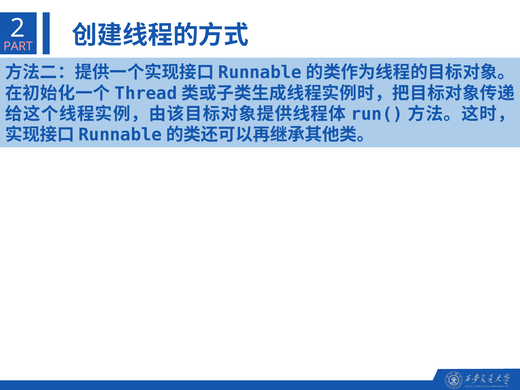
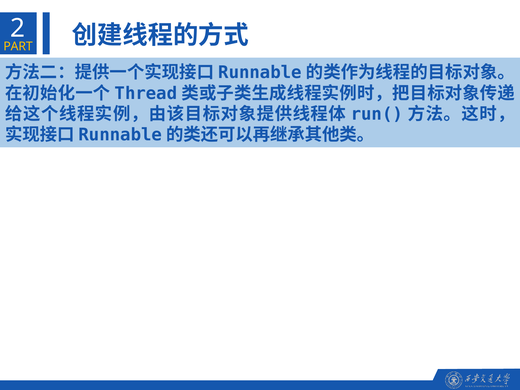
PART colour: pink -> yellow (18, 46)
